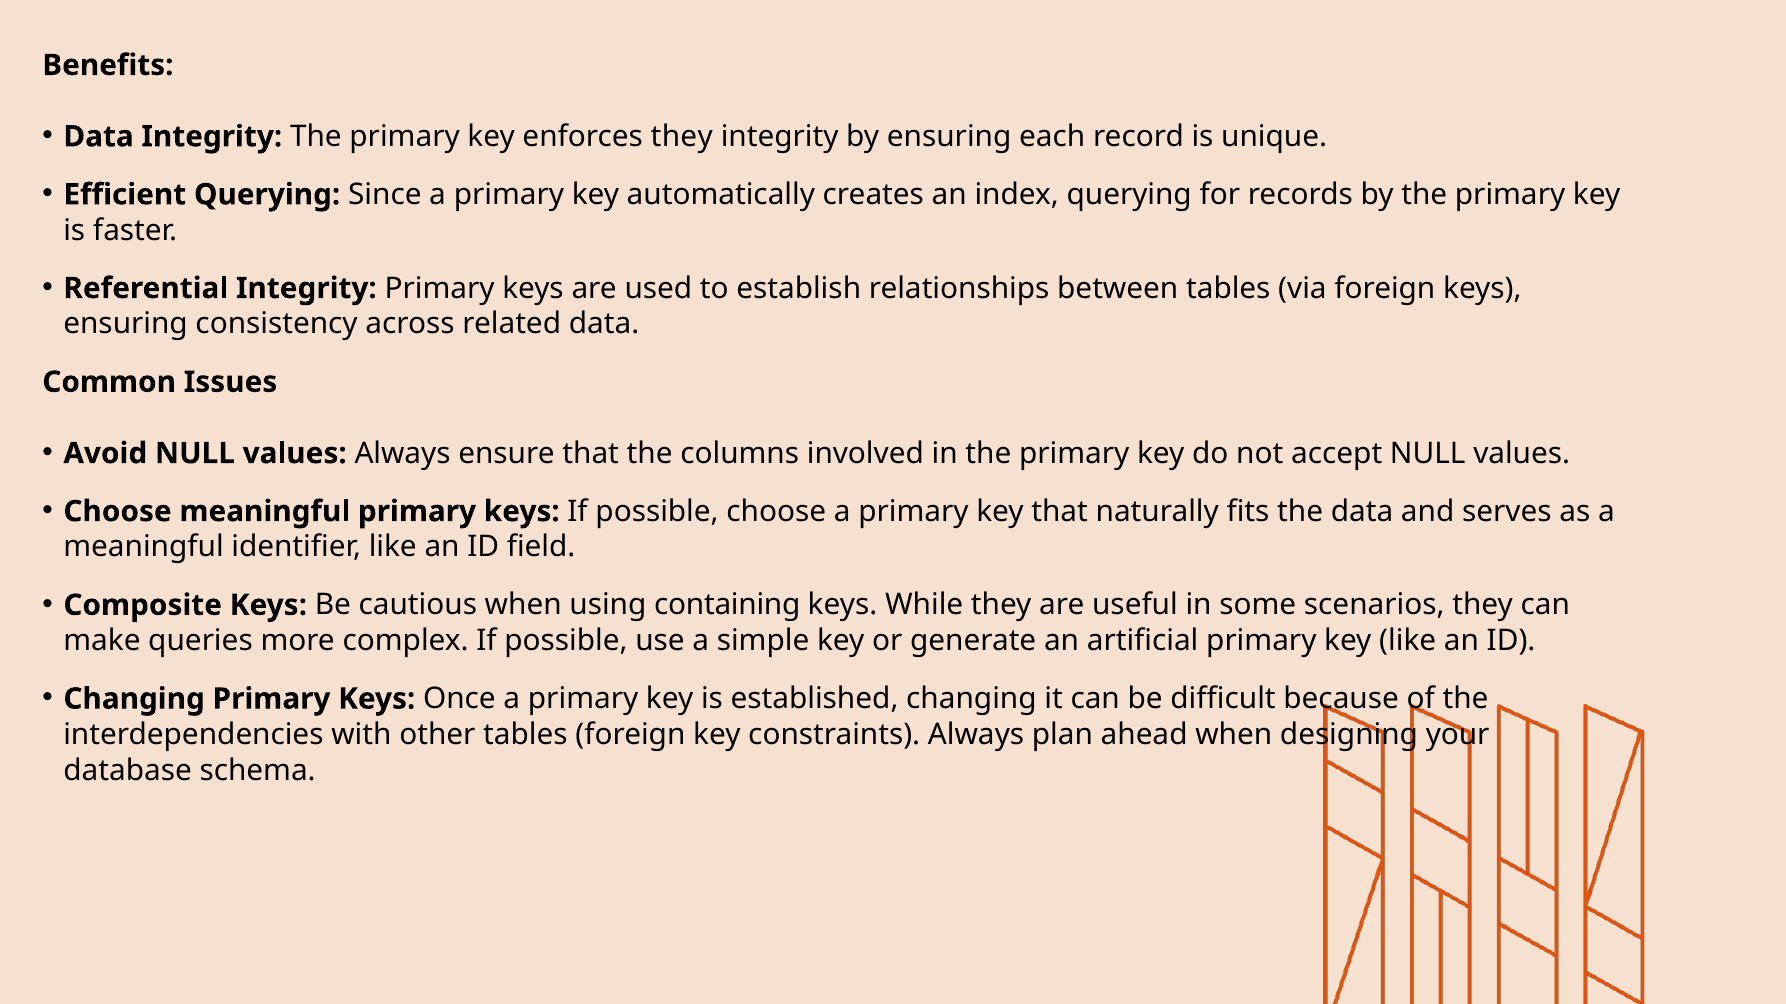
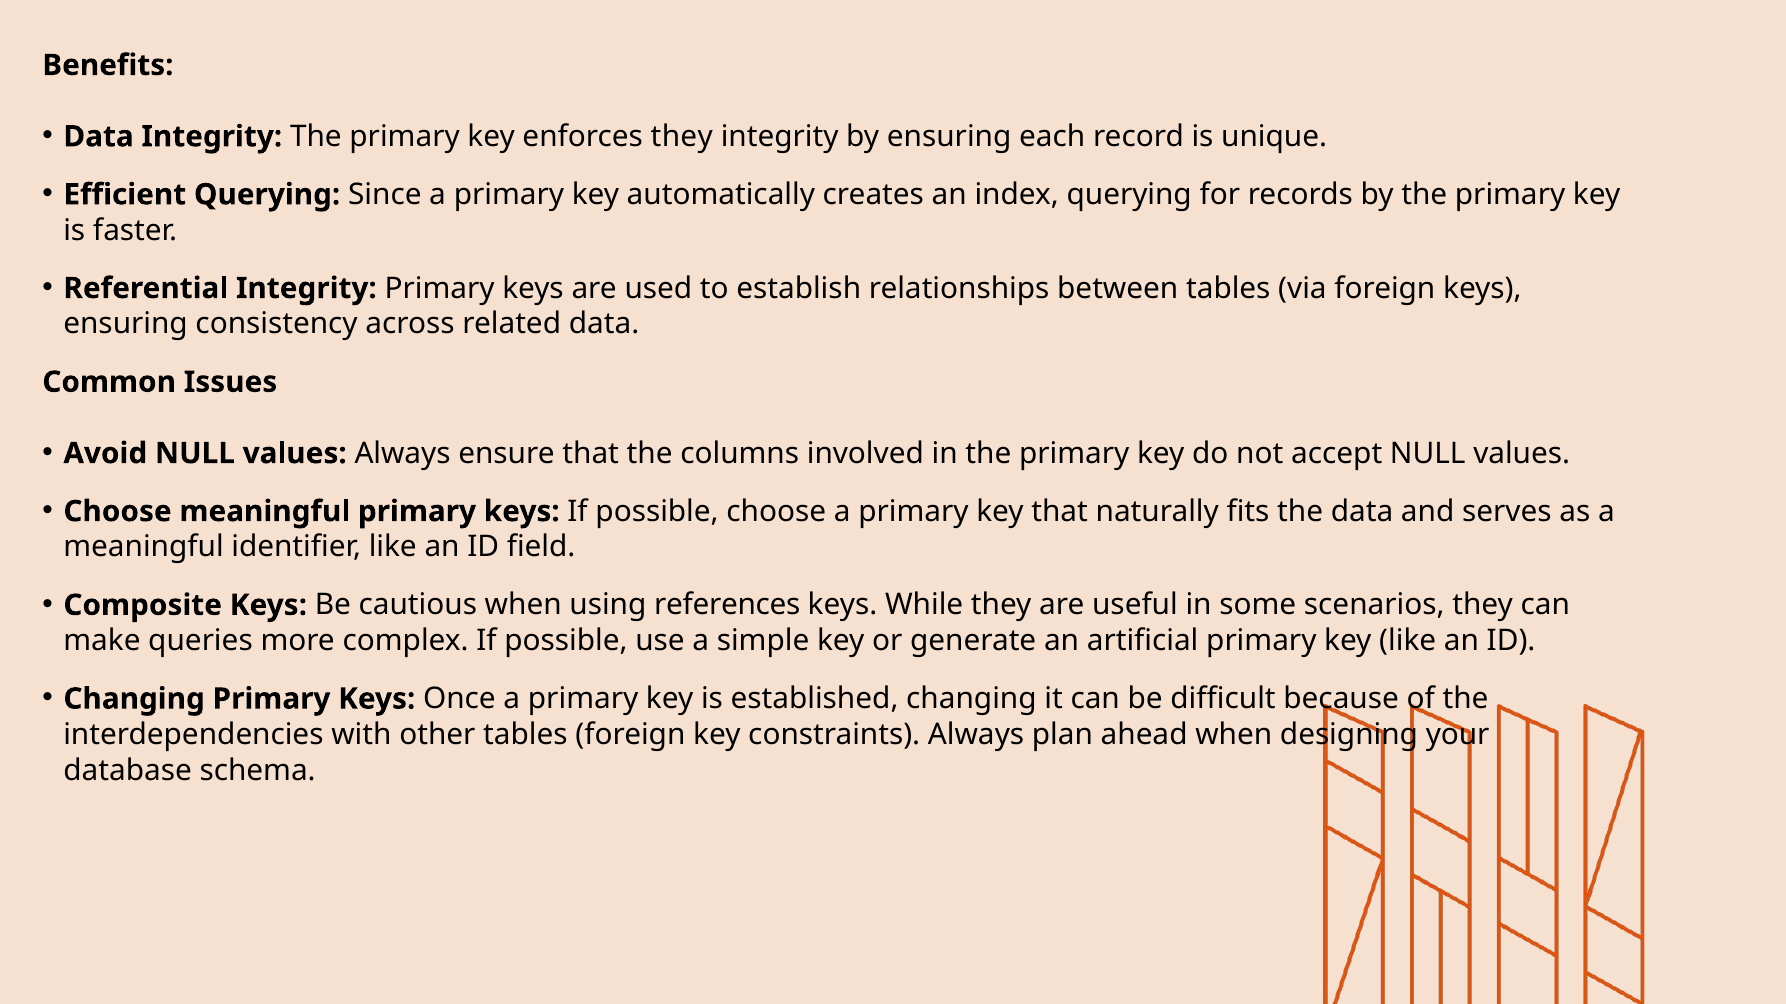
containing: containing -> references (727, 605)
